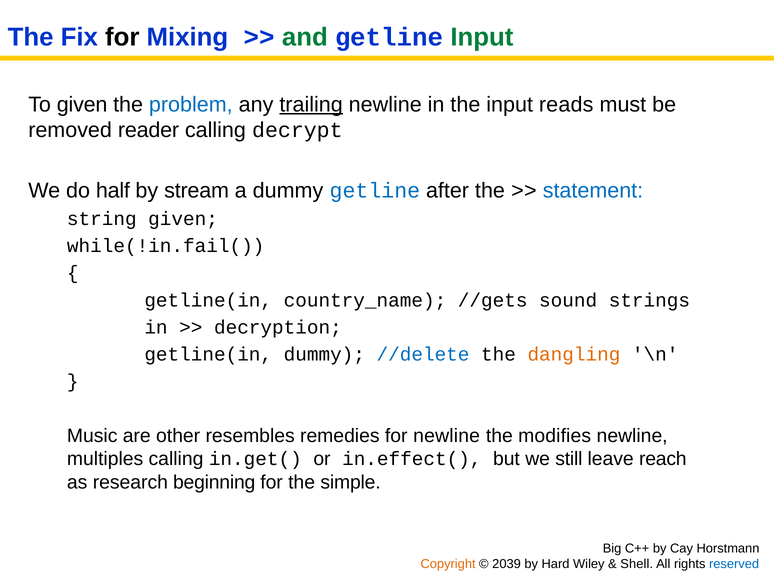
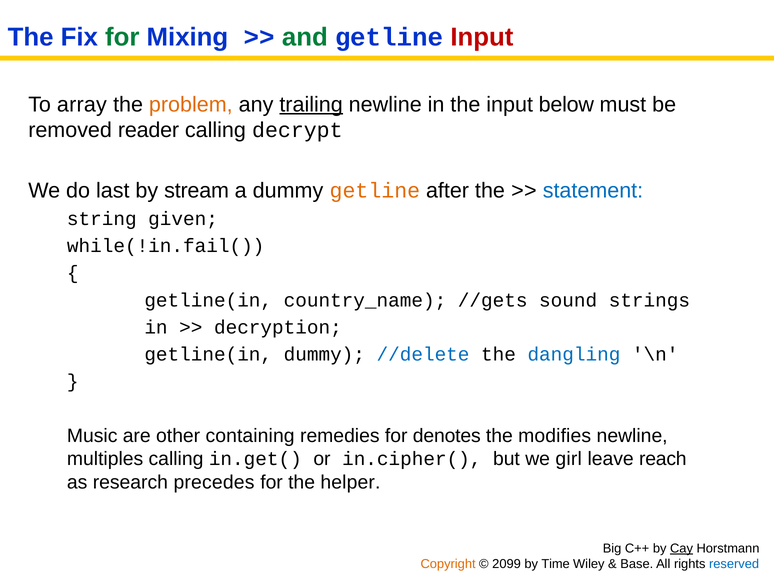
for colour: black -> green (122, 37)
Input colour: green -> red (482, 37)
To given: given -> array (82, 104)
problem colour: blue -> orange (191, 104)
reads: reads -> below (566, 104)
half: half -> last (113, 190)
getline colour: blue -> orange (375, 190)
dangling colour: orange -> blue (574, 354)
resembles: resembles -> containing (250, 435)
for newline: newline -> denotes (447, 435)
in.effect(: in.effect( -> in.cipher( (412, 459)
still: still -> girl (569, 459)
beginning: beginning -> precedes (214, 482)
simple: simple -> helper (350, 482)
Cay underline: none -> present (681, 548)
2039: 2039 -> 2099 (507, 563)
Hard: Hard -> Time (556, 563)
Shell: Shell -> Base (637, 563)
